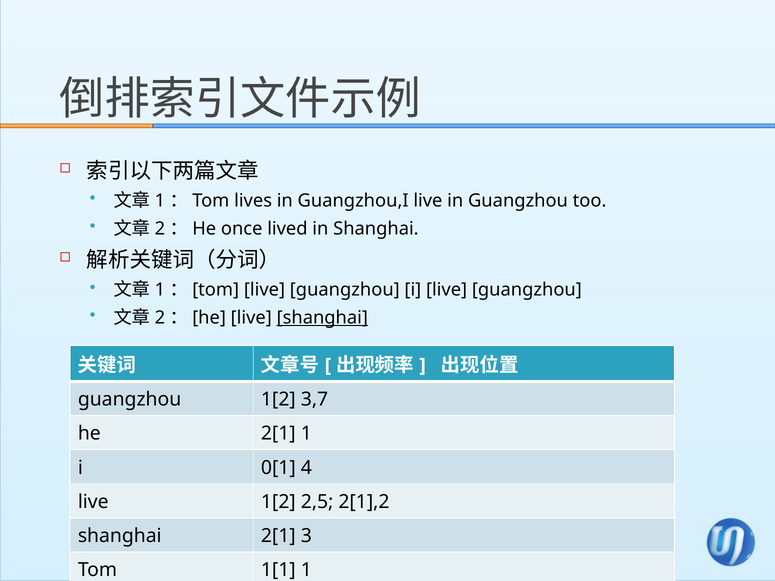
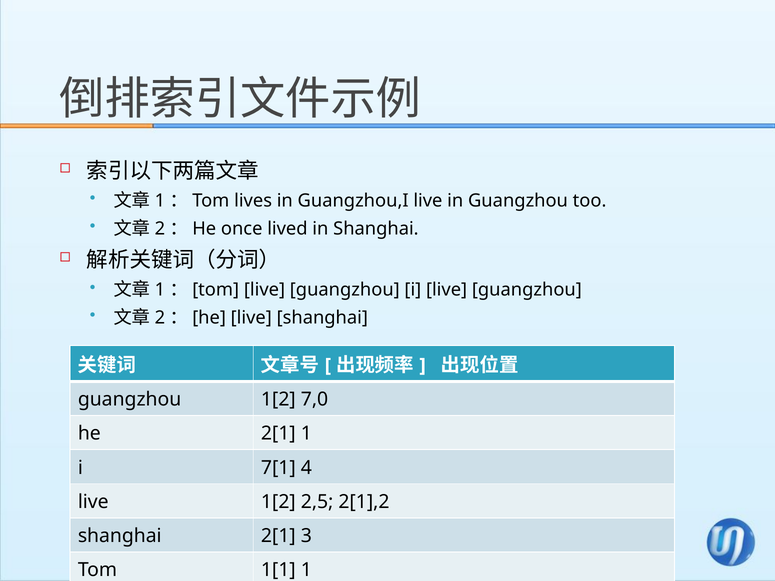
shanghai underline: present -> none (322, 318)
3,7: 3,7 -> 7,0 (315, 400)
0[1: 0[1 -> 7[1 (278, 468)
